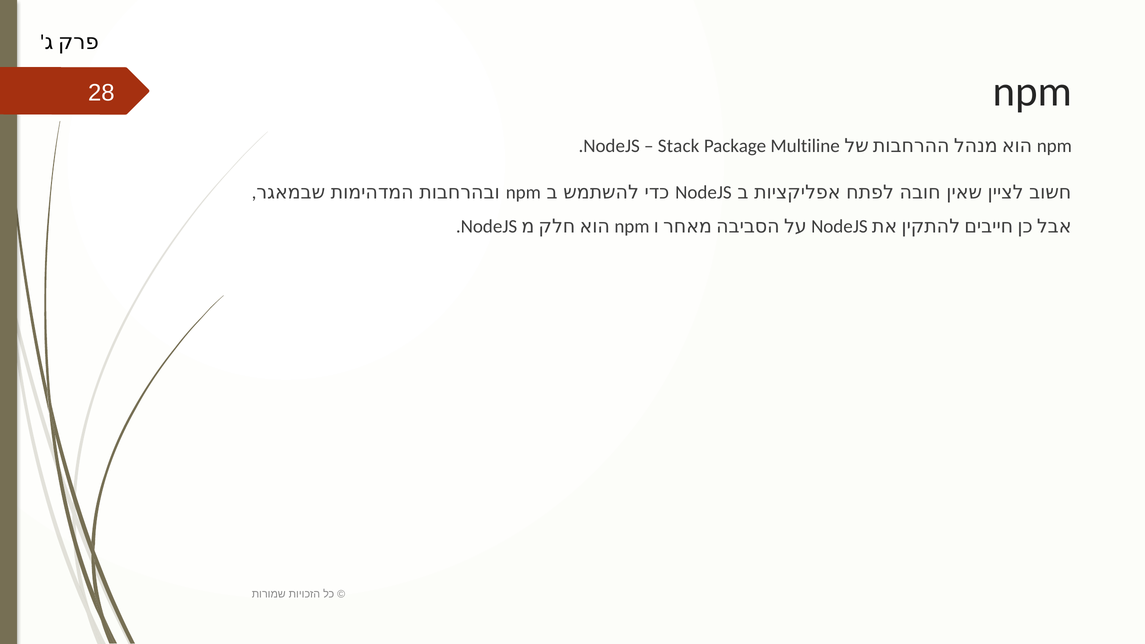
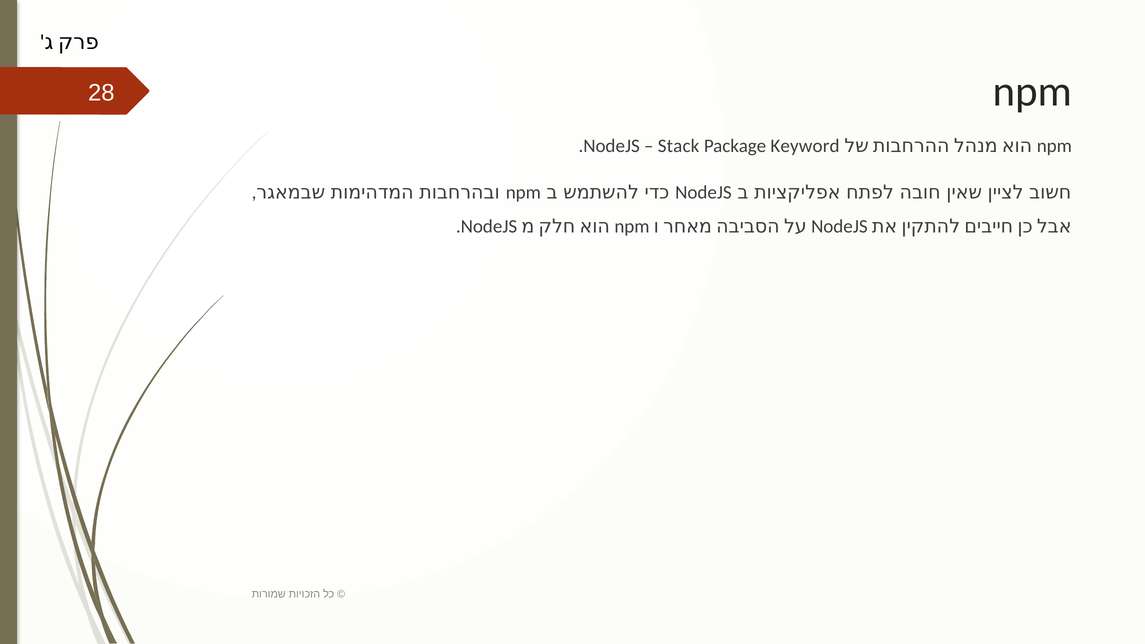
Multiline: Multiline -> Keyword (805, 146)
